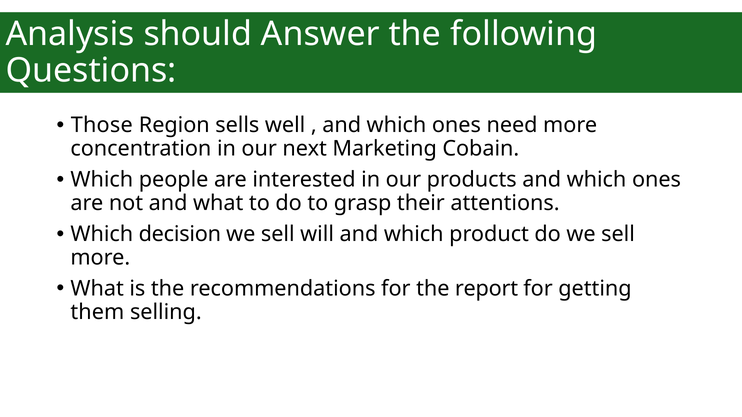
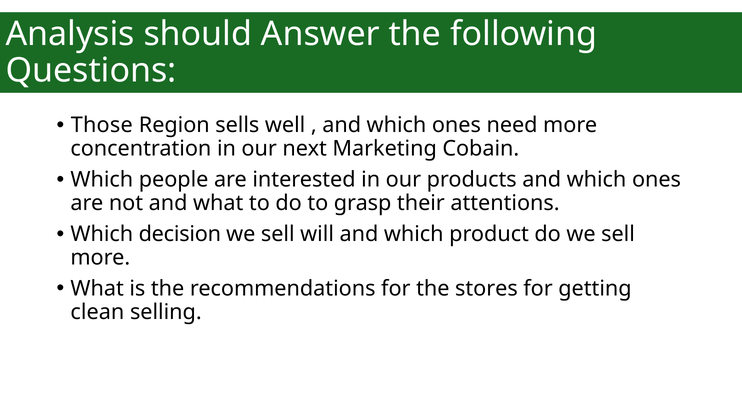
report: report -> stores (486, 289)
them: them -> clean (97, 312)
